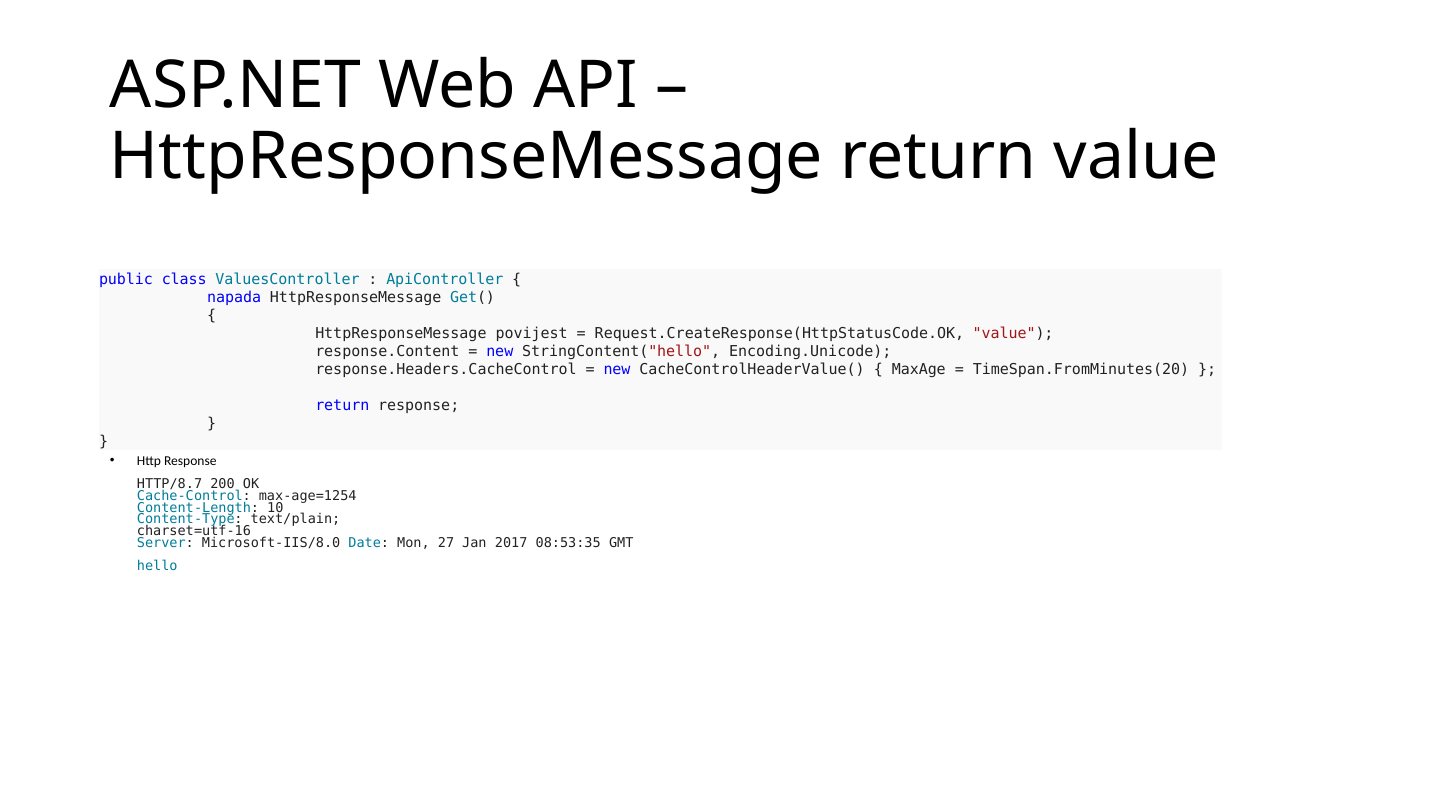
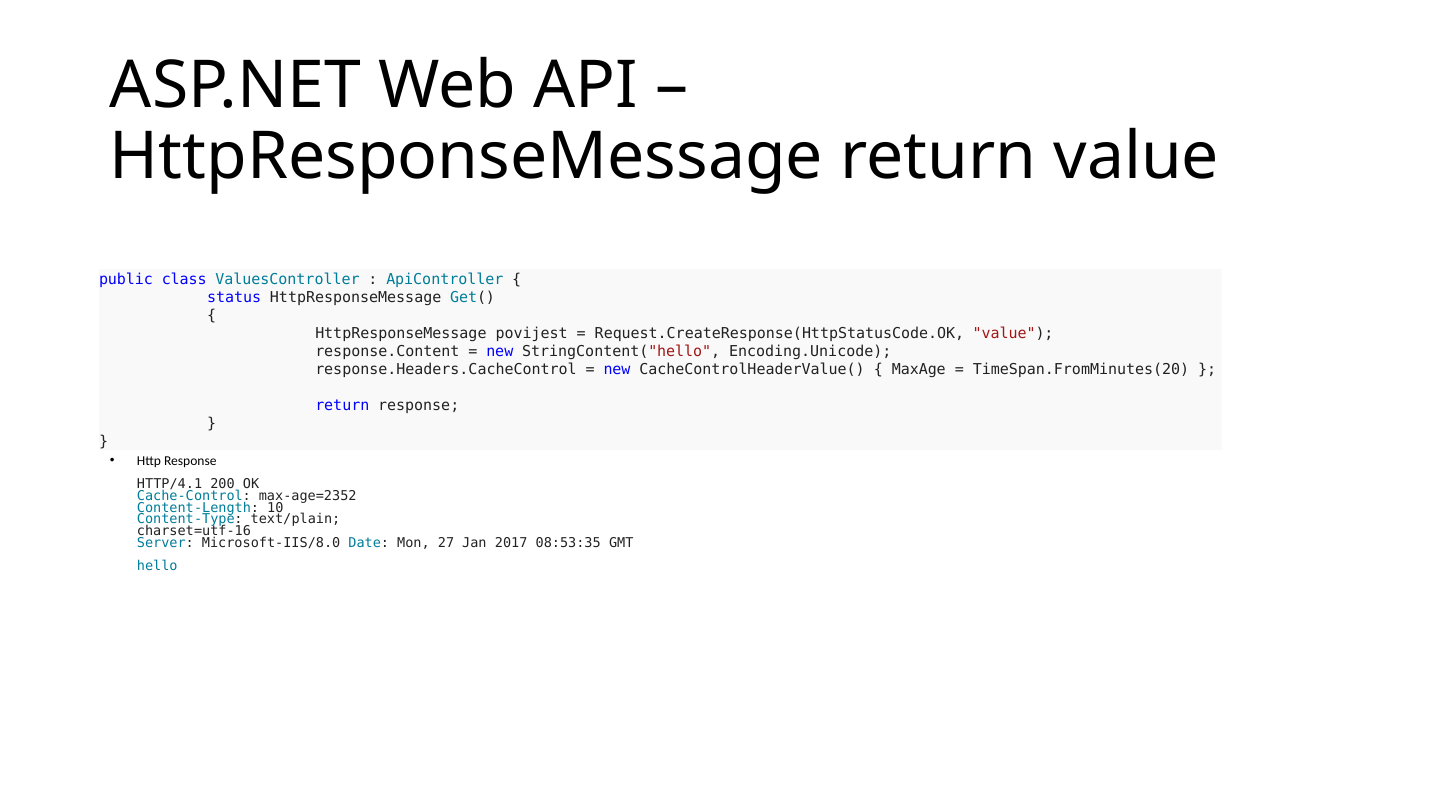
napada: napada -> status (234, 297)
HTTP/8.7: HTTP/8.7 -> HTTP/4.1 (170, 484)
max-age=1254: max-age=1254 -> max-age=2352 (308, 496)
